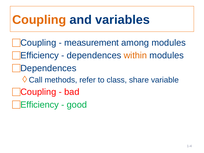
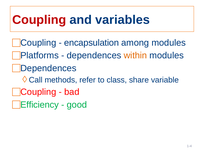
Coupling colour: orange -> red (39, 20)
measurement: measurement -> encapsulation (92, 43)
Efficiency: Efficiency -> Platforms (40, 55)
